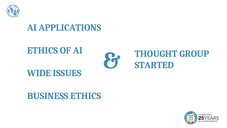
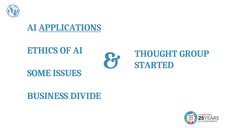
APPLICATIONS underline: none -> present (70, 28)
WIDE: WIDE -> SOME (39, 73)
BUSINESS ETHICS: ETHICS -> DIVIDE (86, 96)
